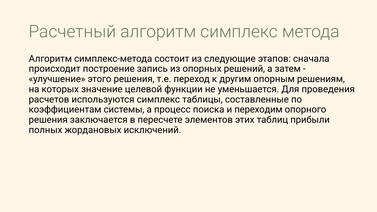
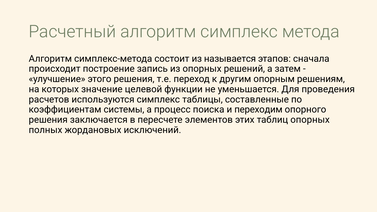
следующие: следующие -> называется (230, 59)
таблиц прибыли: прибыли -> опорных (310, 120)
